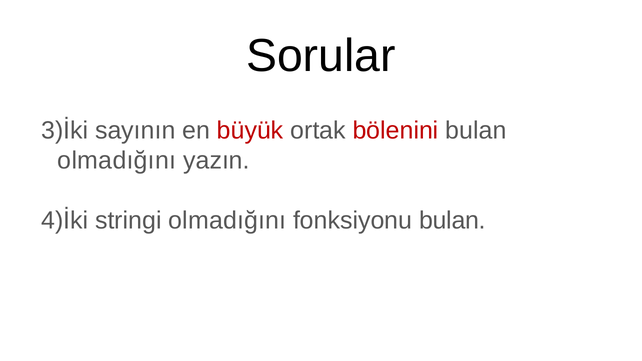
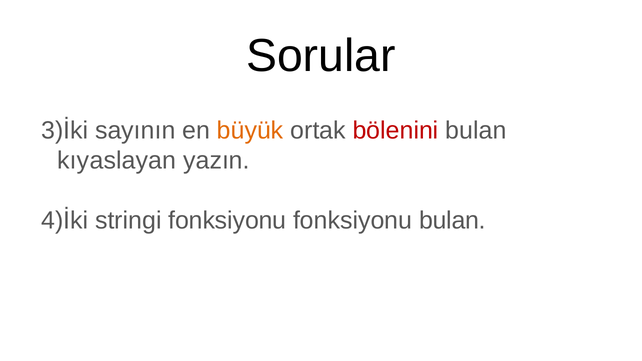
büyük colour: red -> orange (250, 131)
olmadığını: olmadığını -> kıyaslayan (117, 161)
stringi olmadığını: olmadığını -> fonksiyonu (227, 221)
